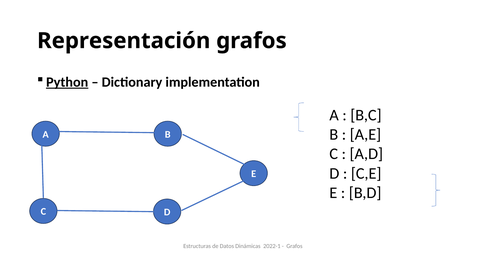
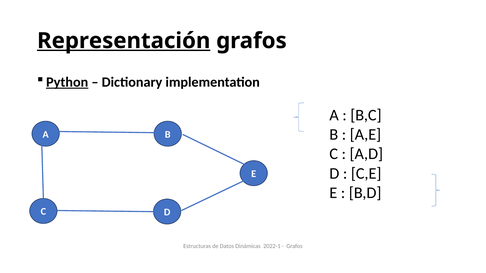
Representación underline: none -> present (124, 41)
